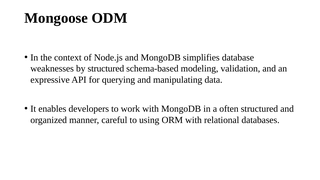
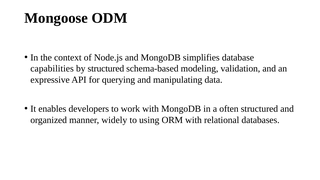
weaknesses: weaknesses -> capabilities (52, 69)
careful: careful -> widely (114, 120)
